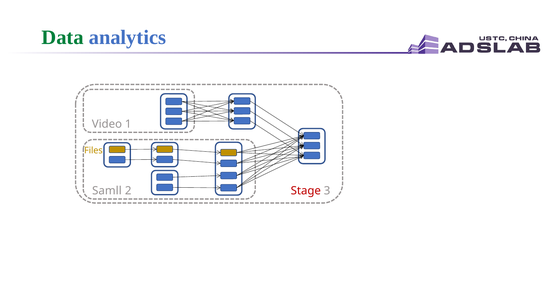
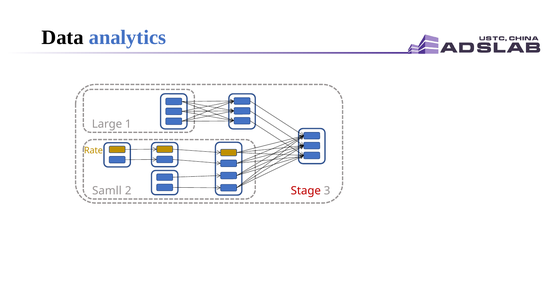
Data colour: green -> black (63, 38)
Video: Video -> Large (107, 124)
Files: Files -> Rate (93, 150)
